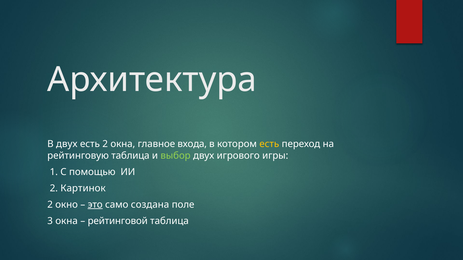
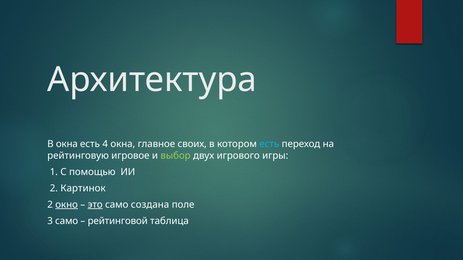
В двух: двух -> окна (67, 144)
есть 2: 2 -> 4 (105, 144)
входа: входа -> своих (192, 144)
есть colour: yellow -> light blue (269, 144)
рейтинговую таблица: таблица -> игровое (130, 156)
окно underline: none -> present (67, 205)
3 окна: окна -> само (67, 221)
